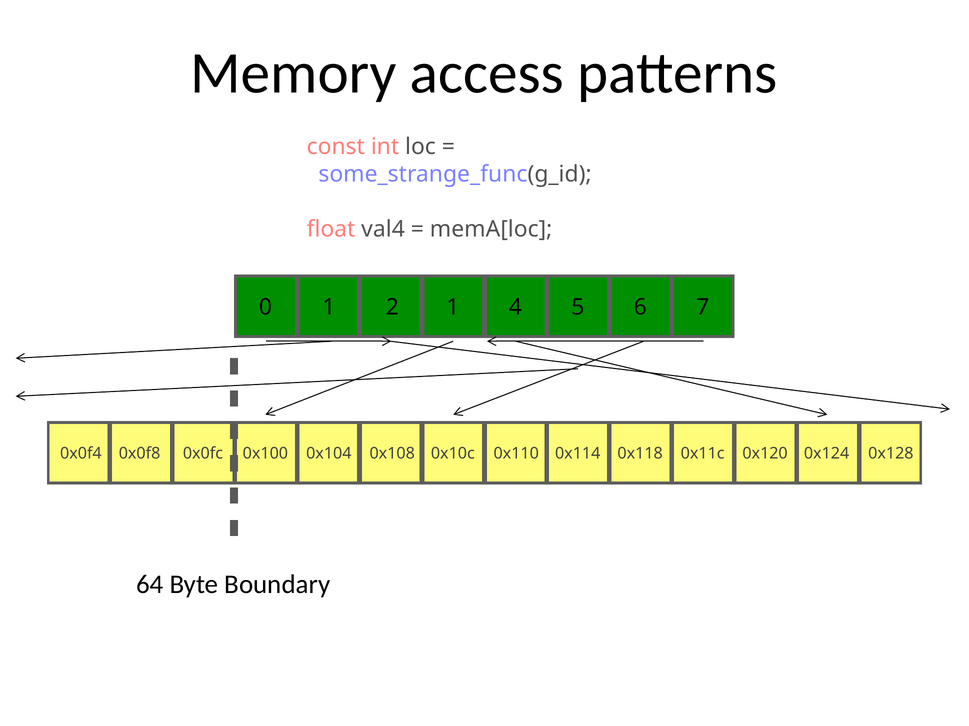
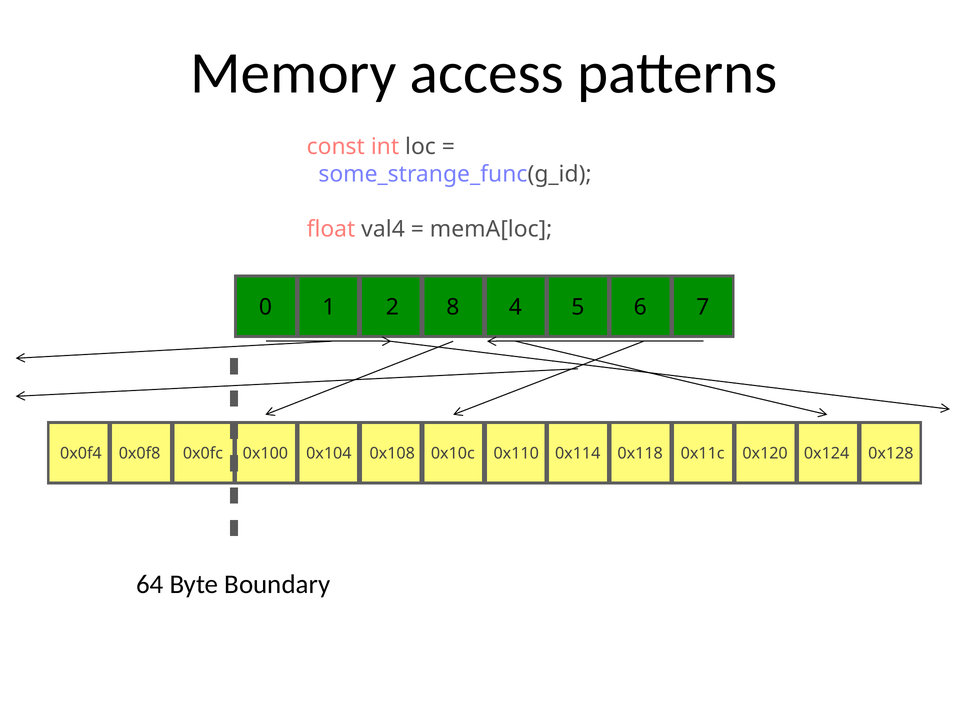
2 1: 1 -> 8 (453, 308)
